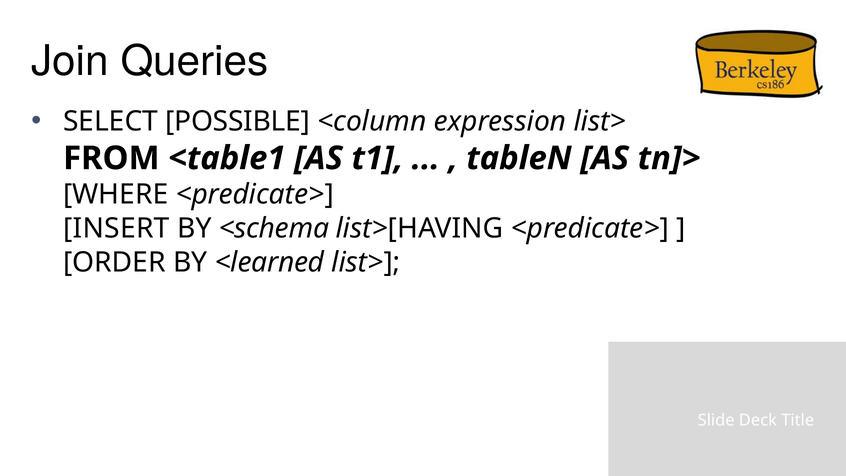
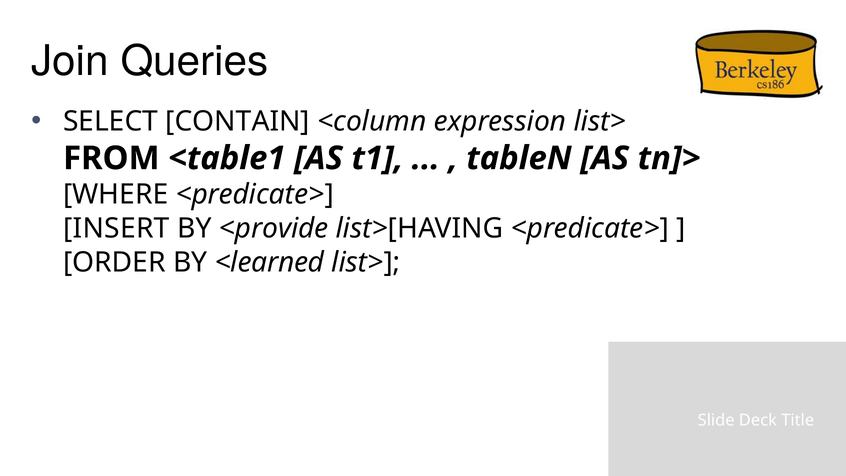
POSSIBLE: POSSIBLE -> CONTAIN (238, 121)
<schema: <schema -> <provide (274, 228)
